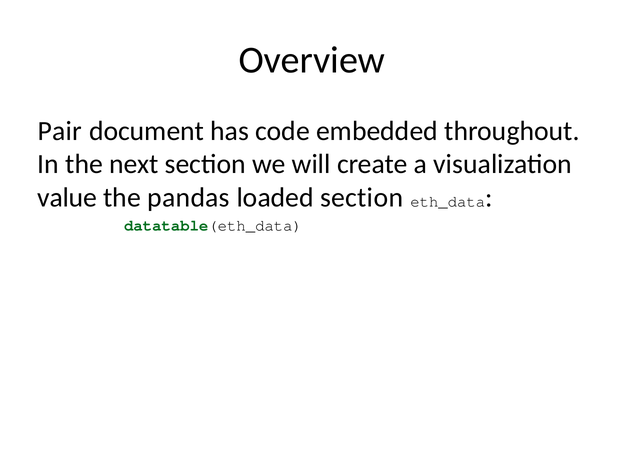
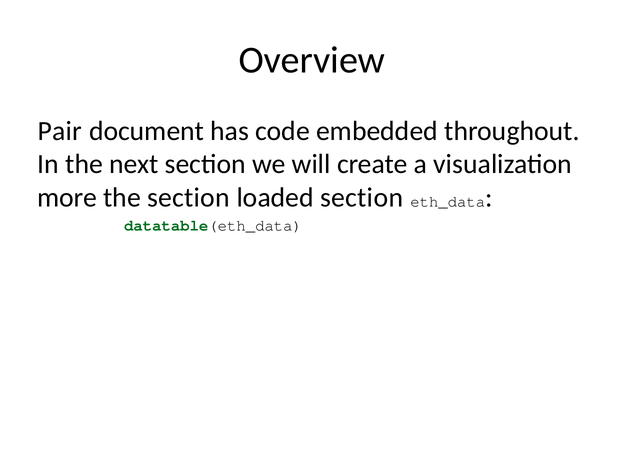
value: value -> more (67, 197)
the pandas: pandas -> section (189, 197)
